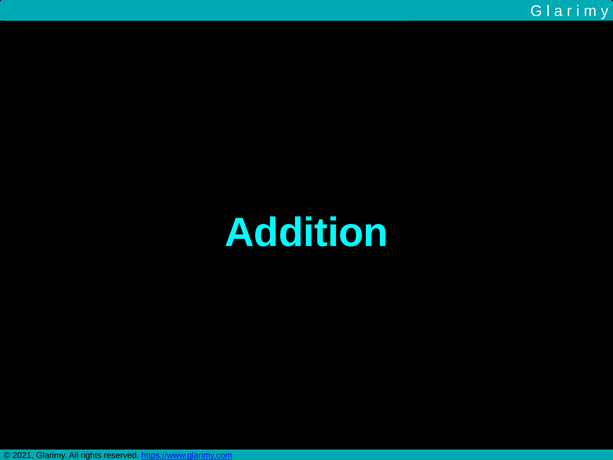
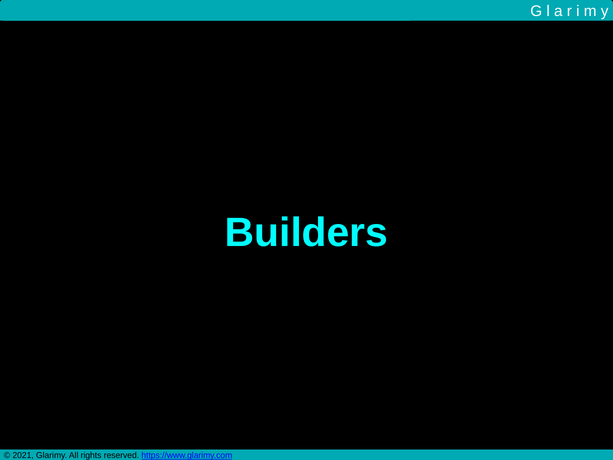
Addition: Addition -> Builders (306, 233)
